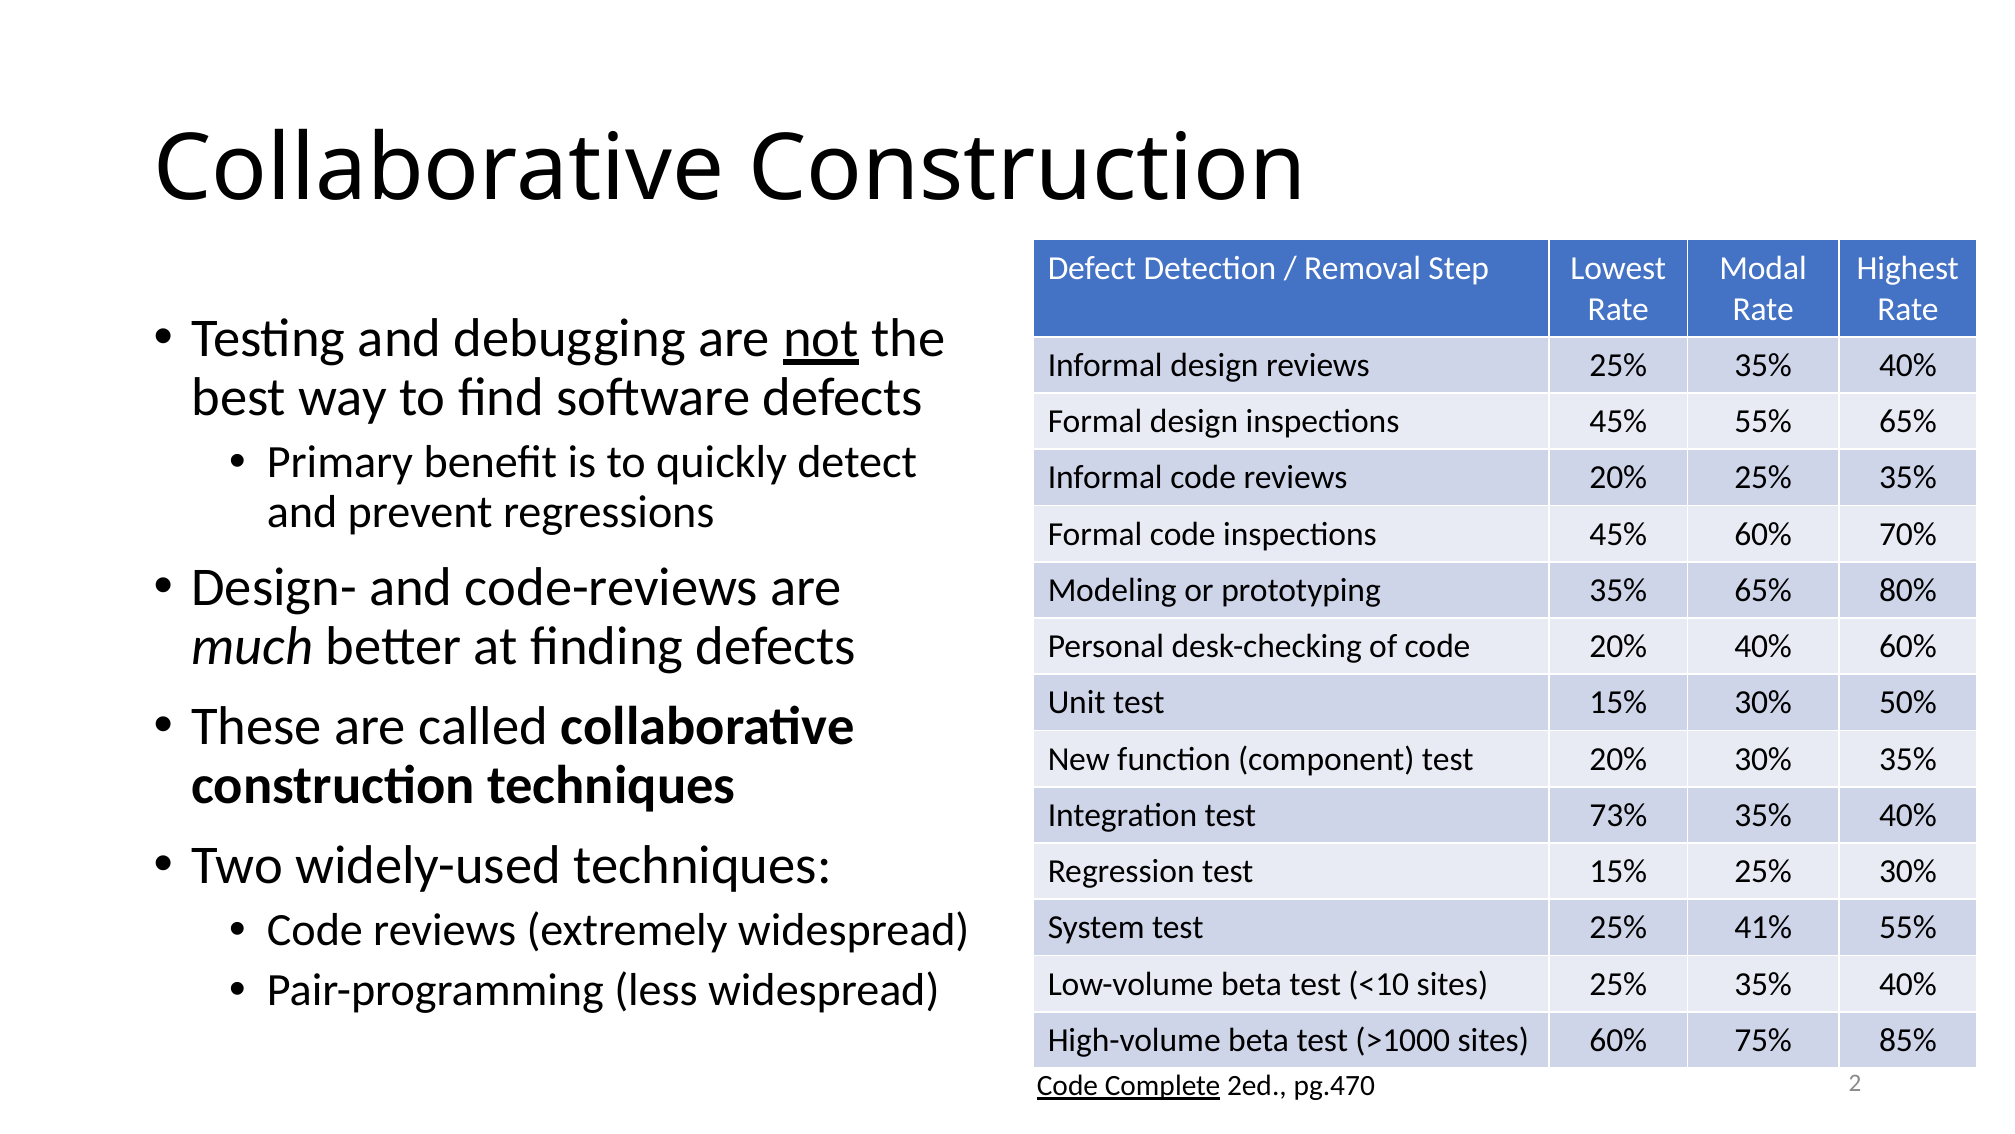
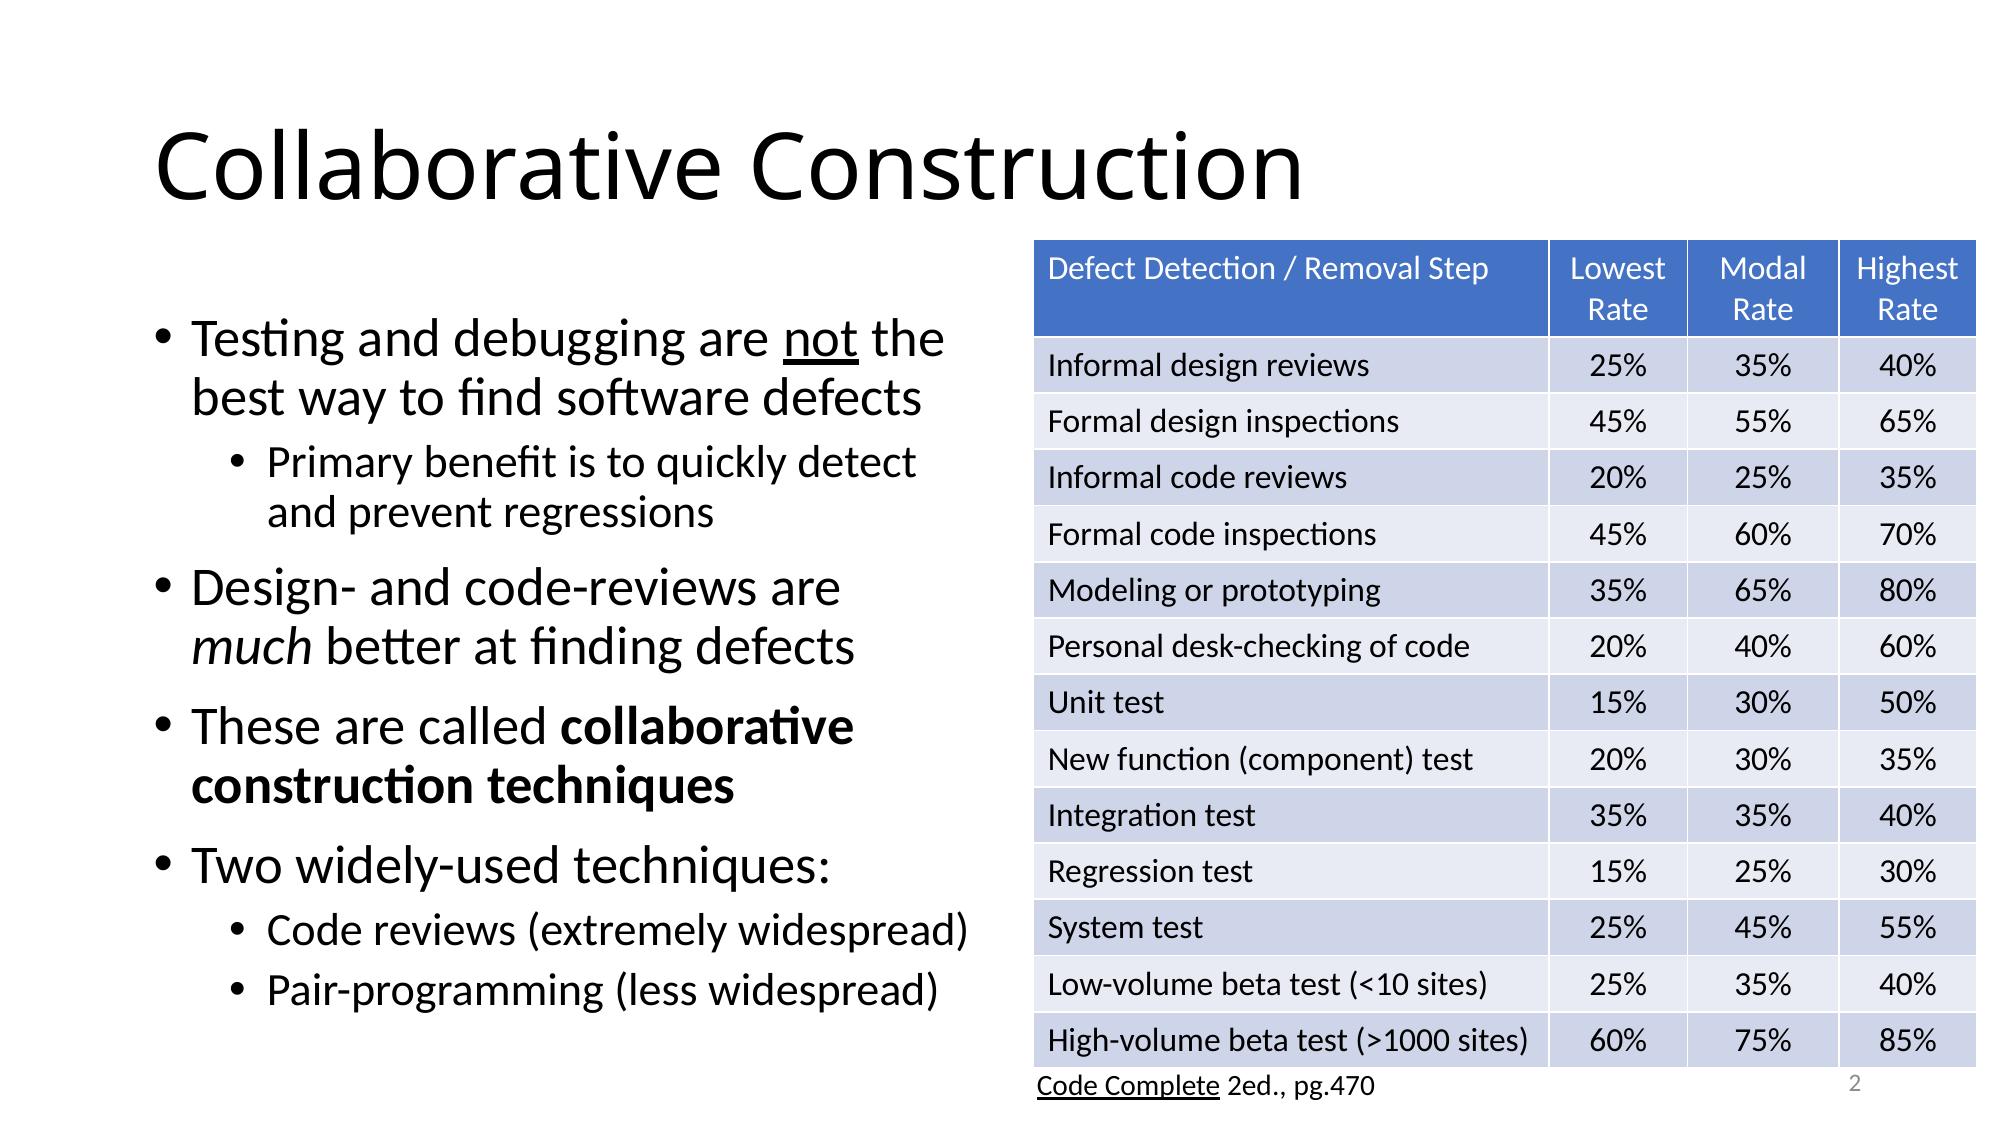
test 73%: 73% -> 35% (1618, 815)
25% 41%: 41% -> 45% (1763, 927)
